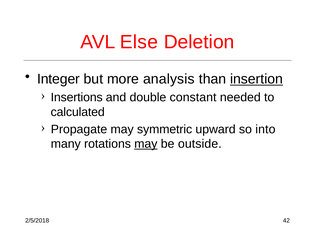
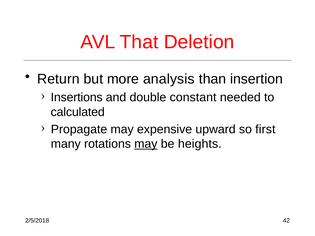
Else: Else -> That (139, 42)
Integer: Integer -> Return (58, 79)
insertion underline: present -> none (256, 79)
symmetric: symmetric -> expensive (165, 129)
into: into -> first (265, 129)
outside: outside -> heights (200, 144)
